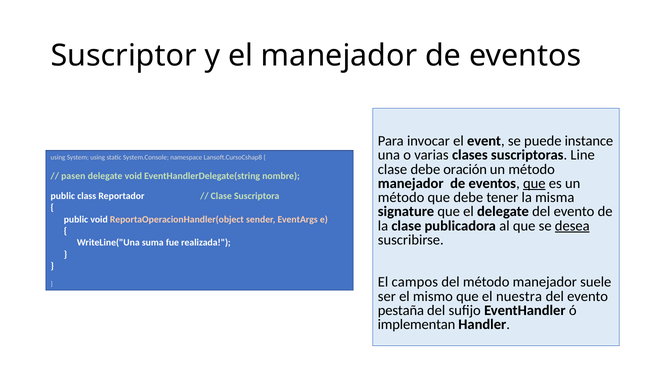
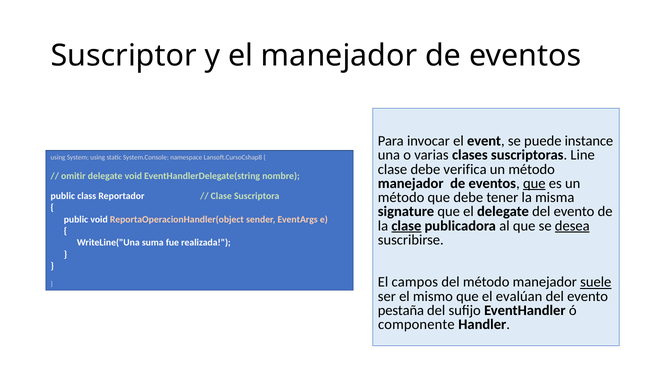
oración: oración -> verifica (465, 169)
pasen: pasen -> omitir (73, 176)
clase underline: none -> present (406, 226)
suele underline: none -> present (596, 282)
nuestra: nuestra -> evalúan (519, 296)
implementan: implementan -> componente (416, 325)
